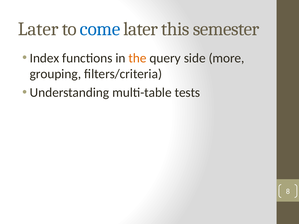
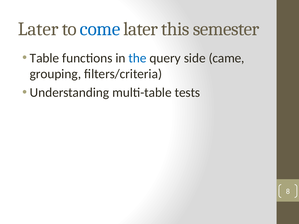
Index: Index -> Table (44, 58)
the colour: orange -> blue (137, 58)
more: more -> came (227, 58)
